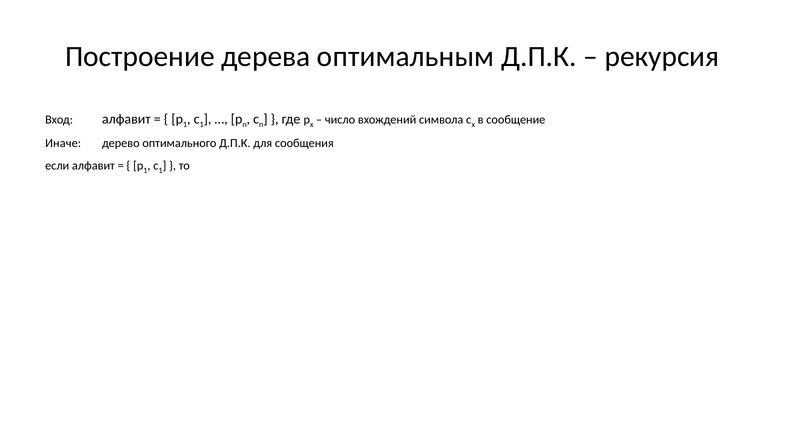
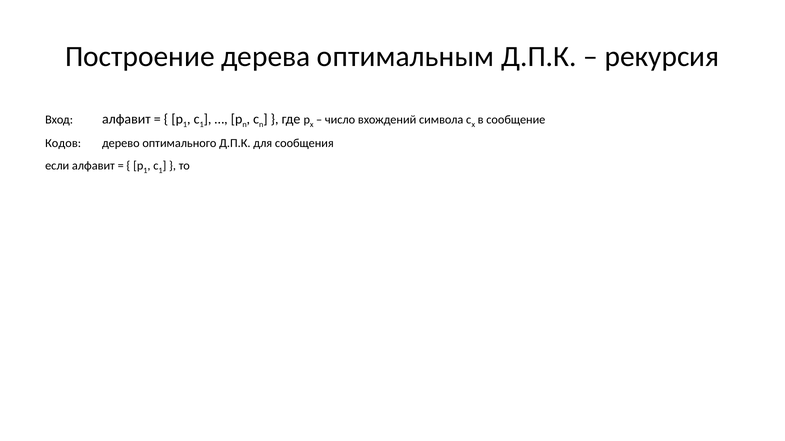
Иначе: Иначе -> Кодов (63, 144)
